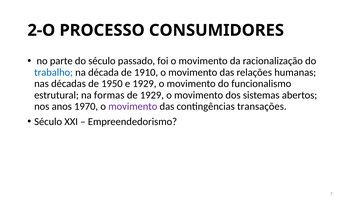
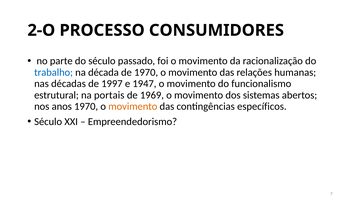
de 1910: 1910 -> 1970 (146, 72)
1950: 1950 -> 1997 (112, 84)
e 1929: 1929 -> 1947 (144, 84)
formas: formas -> portais (109, 95)
de 1929: 1929 -> 1969 (152, 95)
movimento colour: purple -> orange (133, 106)
transações: transações -> específicos (262, 106)
